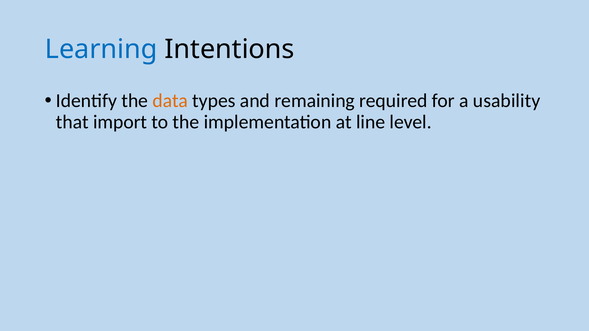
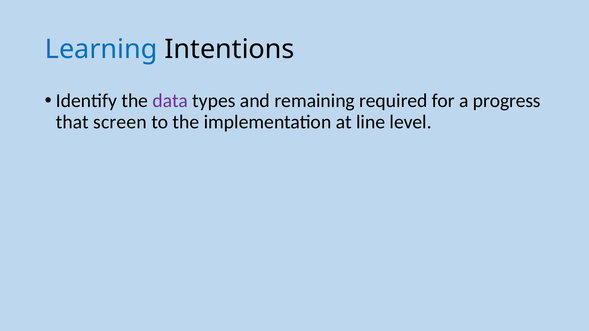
data colour: orange -> purple (170, 101)
usability: usability -> progress (507, 101)
import: import -> screen (120, 122)
